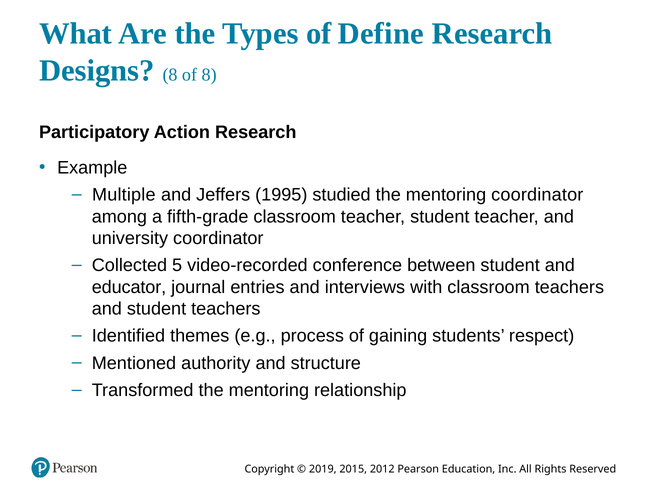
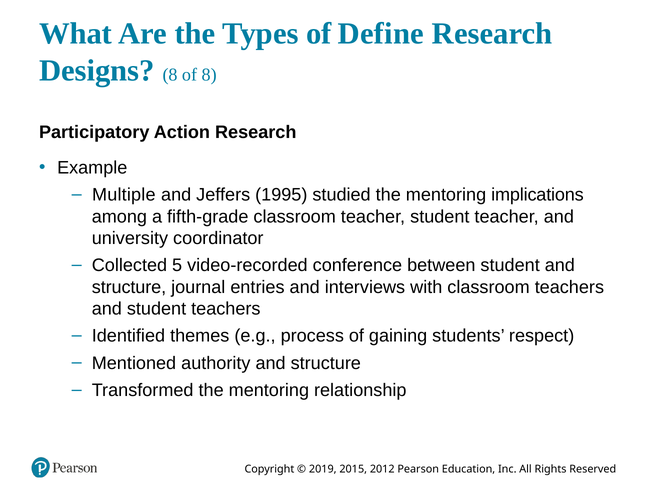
mentoring coordinator: coordinator -> implications (537, 195)
educator: educator -> structure (129, 287)
